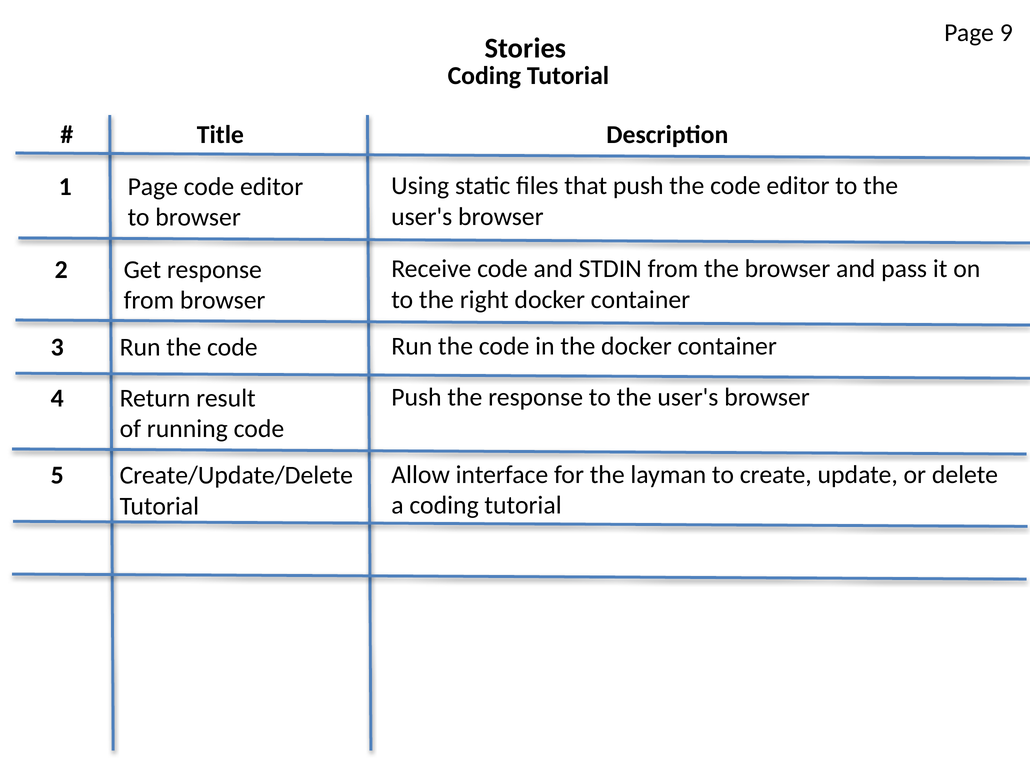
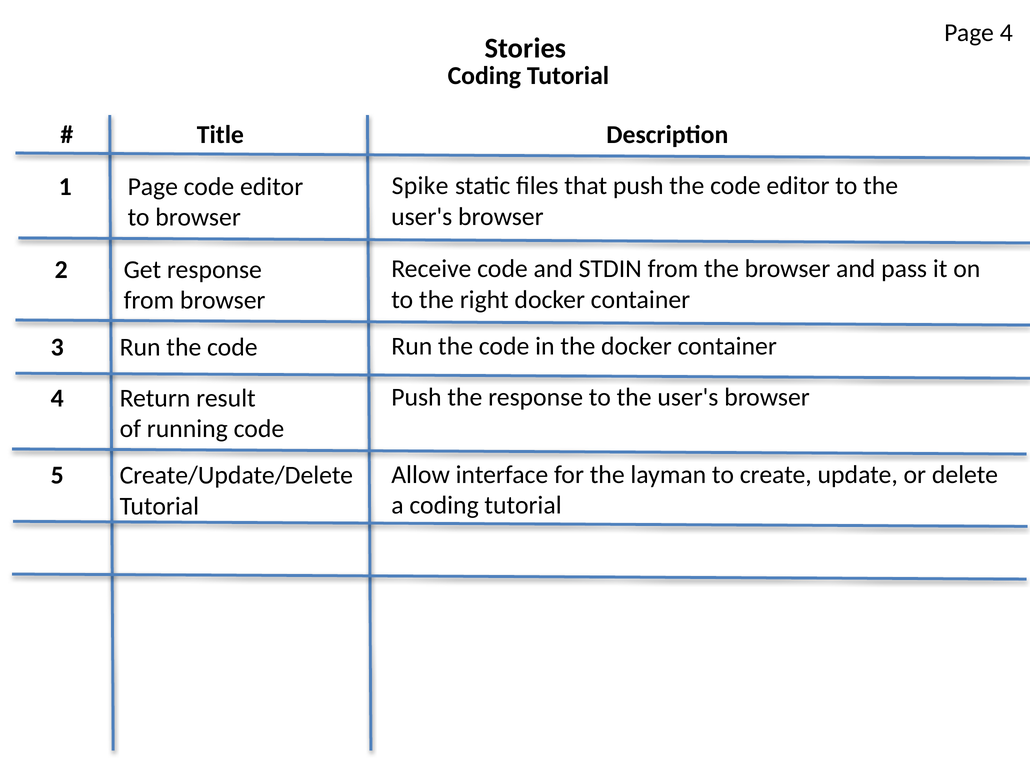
Page 9: 9 -> 4 (1006, 33)
Using: Using -> Spike (420, 186)
